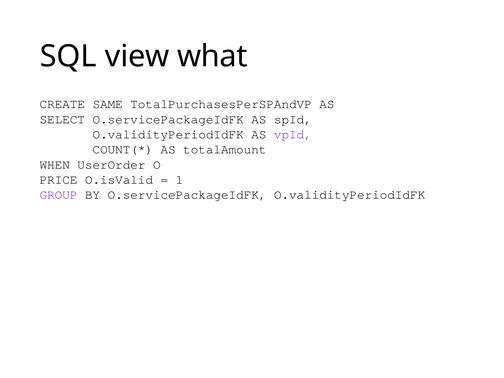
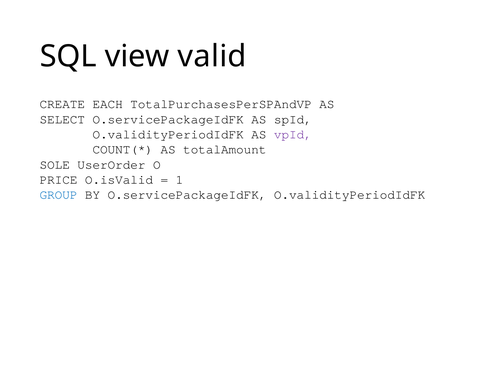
what: what -> valid (212, 56)
SAME: SAME -> EACH (108, 104)
WHEN: WHEN -> SOLE (55, 165)
GROUP colour: purple -> blue (59, 195)
